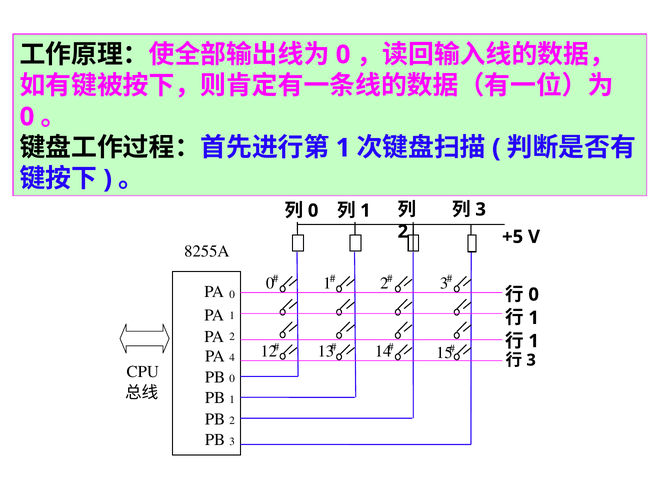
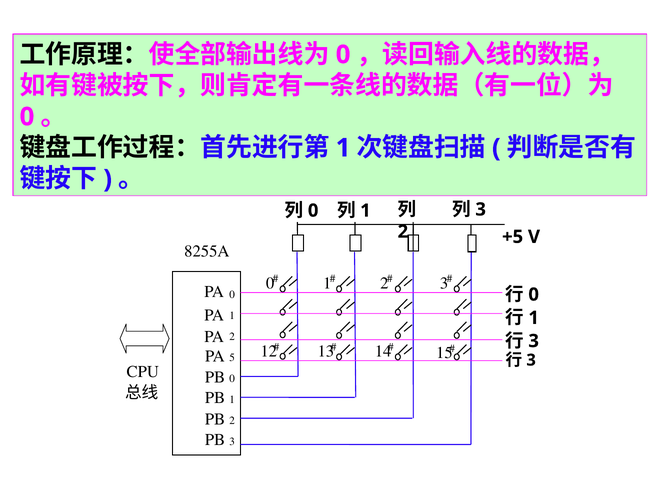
1: 1 -> 3 (534, 341)
4: 4 -> 5 (232, 357)
